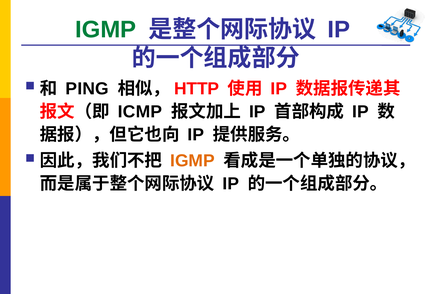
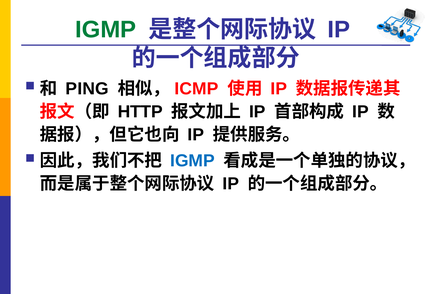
HTTP: HTTP -> ICMP (197, 89)
ICMP: ICMP -> HTTP (140, 112)
IGMP colour: orange -> blue (192, 161)
